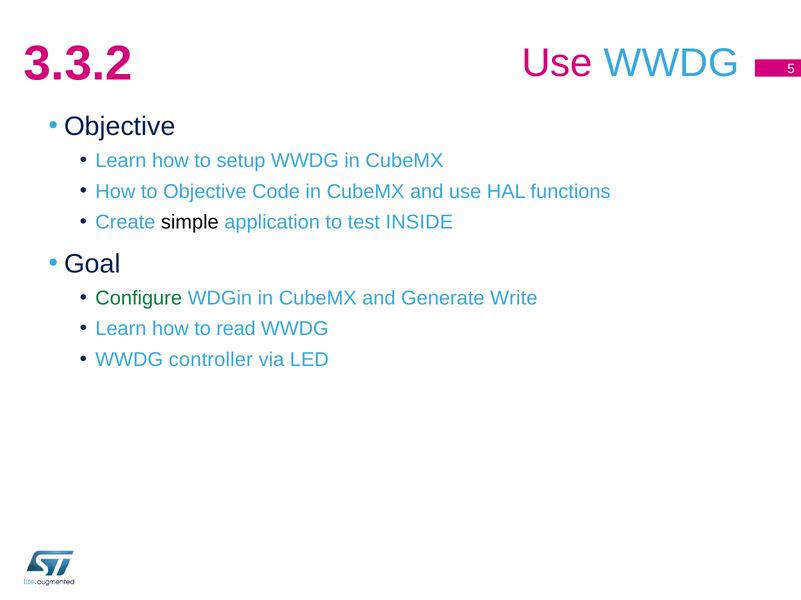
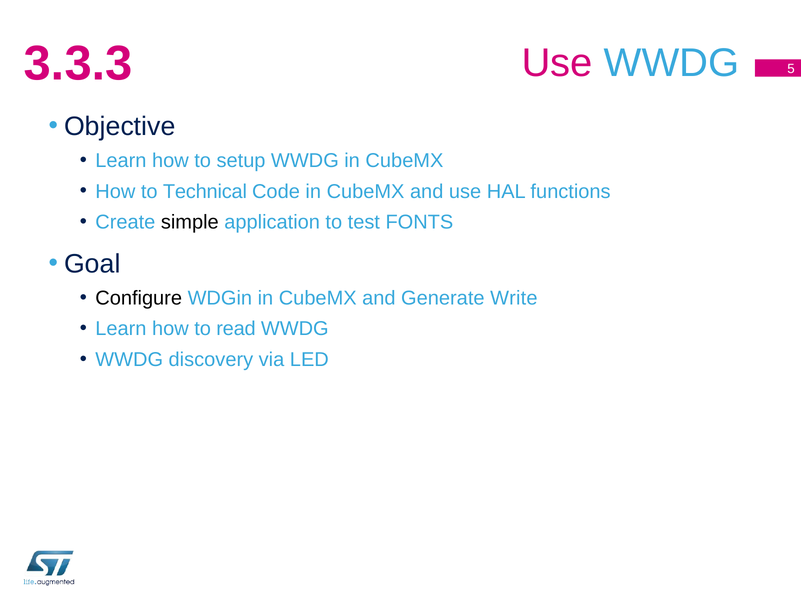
3.3.2: 3.3.2 -> 3.3.3 (78, 64)
to Objective: Objective -> Technical (205, 192)
INSIDE: INSIDE -> FONTS (419, 222)
Configure colour: green -> black (139, 299)
controller: controller -> discovery (211, 360)
